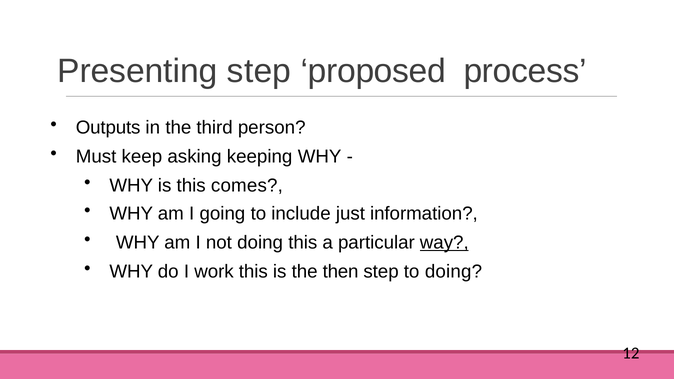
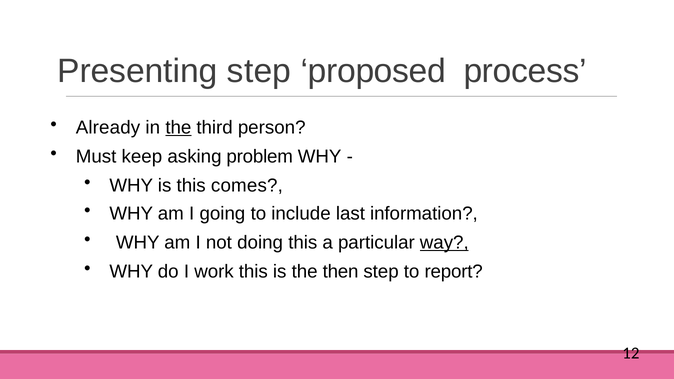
Outputs: Outputs -> Already (108, 127)
the underline: none -> present (178, 127)
keeping: keeping -> problem (260, 157)
just: just -> last (350, 214)
to doing: doing -> report (454, 272)
